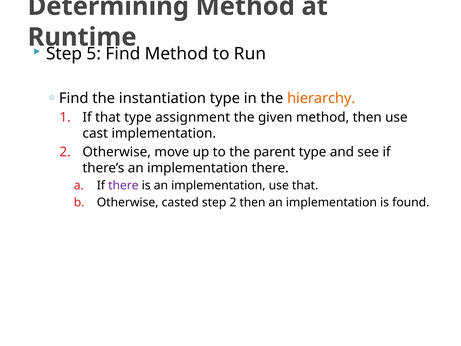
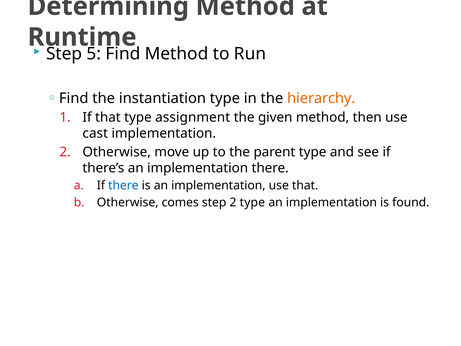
there colour: purple -> blue (123, 185)
casted: casted -> comes (180, 202)
2 then: then -> type (252, 202)
